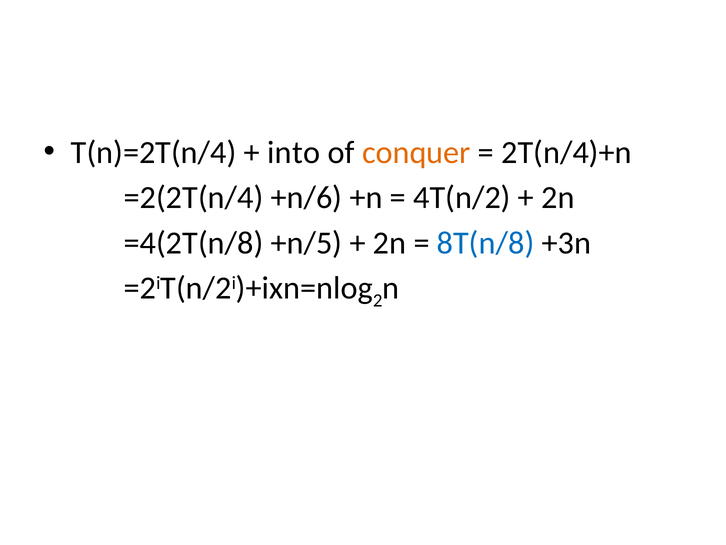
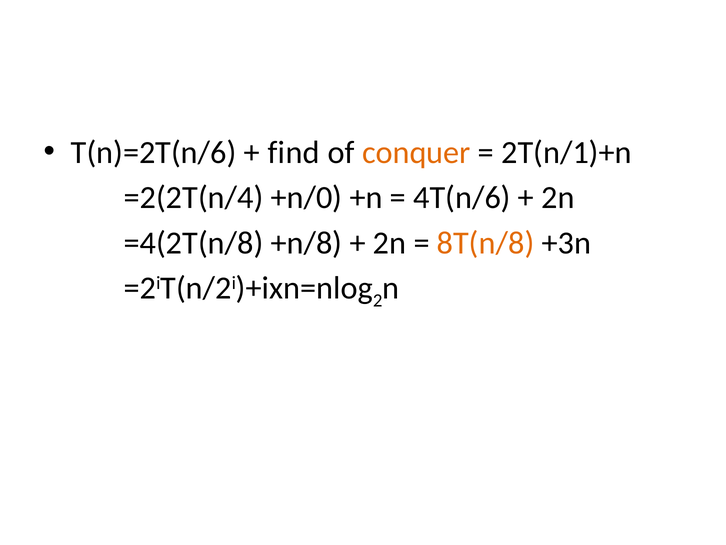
T(n)=2T(n/4: T(n)=2T(n/4 -> T(n)=2T(n/6 (154, 152)
into: into -> find (294, 152)
2T(n/4)+n: 2T(n/4)+n -> 2T(n/1)+n (567, 152)
+n/6: +n/6 -> +n/0 (306, 197)
4T(n/2: 4T(n/2 -> 4T(n/6 (462, 197)
+n/5: +n/5 -> +n/8 (306, 243)
8T(n/8 colour: blue -> orange (486, 243)
